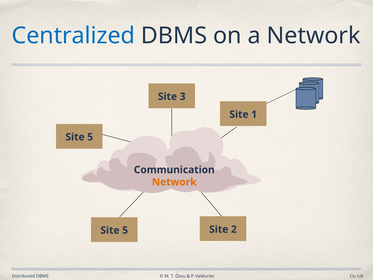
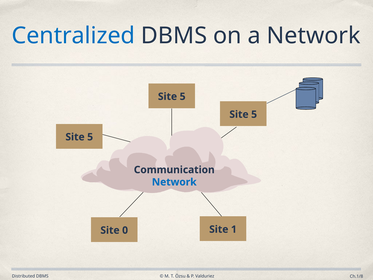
3: 3 -> 5 (183, 96)
1: 1 -> 5 (254, 114)
Network colour: orange -> blue (174, 182)
2: 2 -> 1 (234, 229)
5: 5 -> 0 (125, 230)
